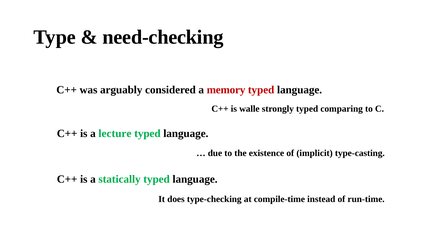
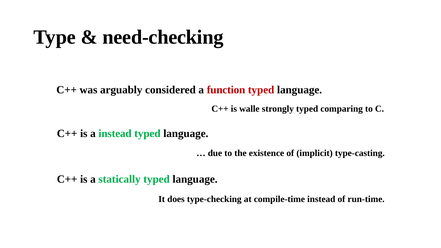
memory: memory -> function (226, 90)
a lecture: lecture -> instead (115, 134)
